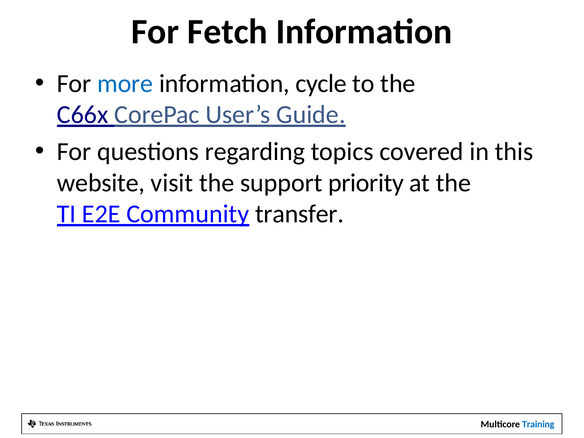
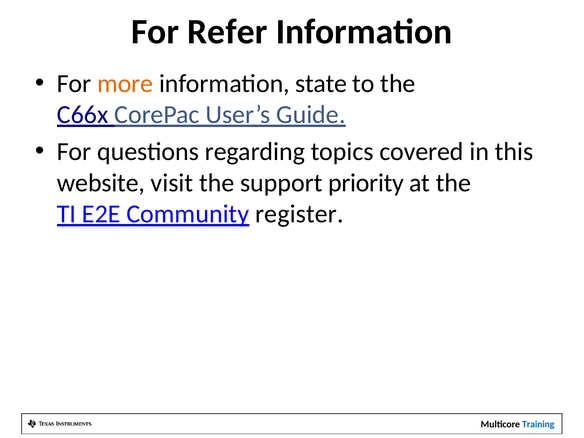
Fetch: Fetch -> Refer (227, 32)
more colour: blue -> orange (125, 84)
cycle: cycle -> state (321, 84)
transfer: transfer -> register (299, 214)
